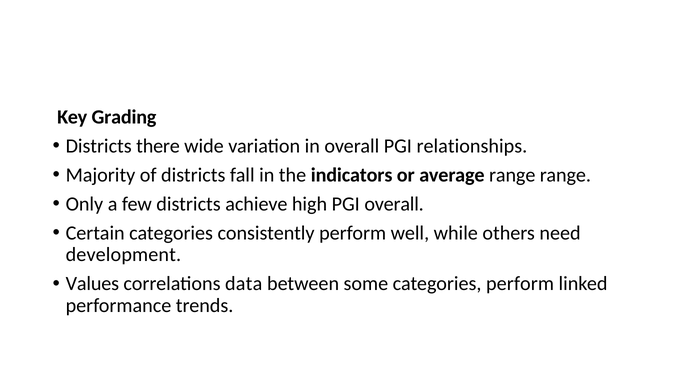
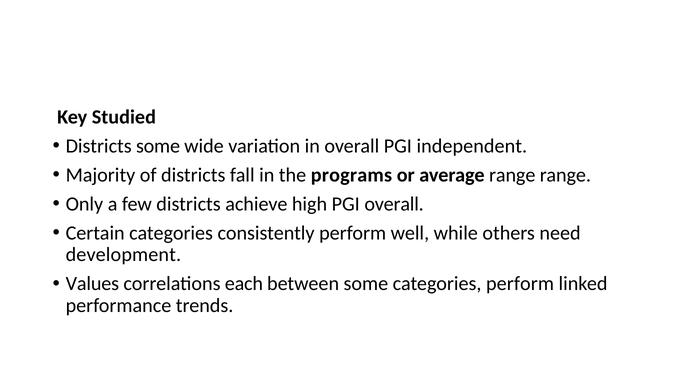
Grading: Grading -> Studied (124, 117)
Districts there: there -> some (158, 146)
relationships: relationships -> independent (472, 146)
indicators: indicators -> programs (351, 175)
data: data -> each (244, 283)
